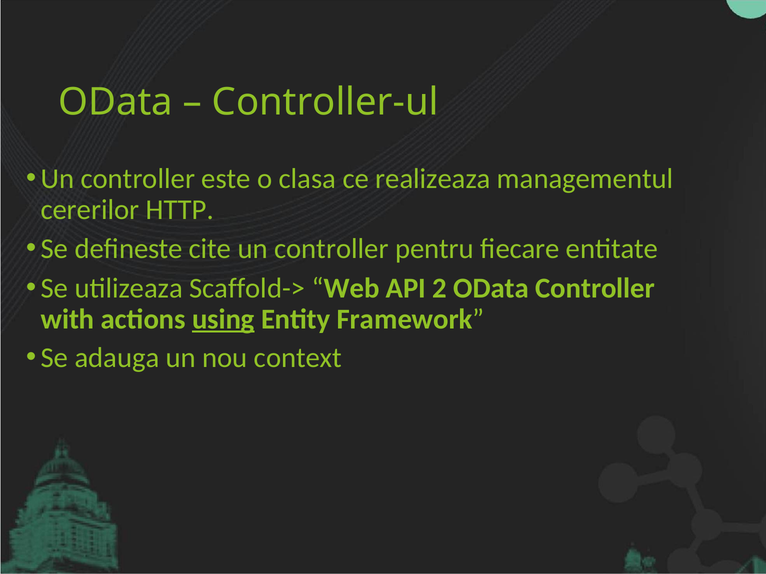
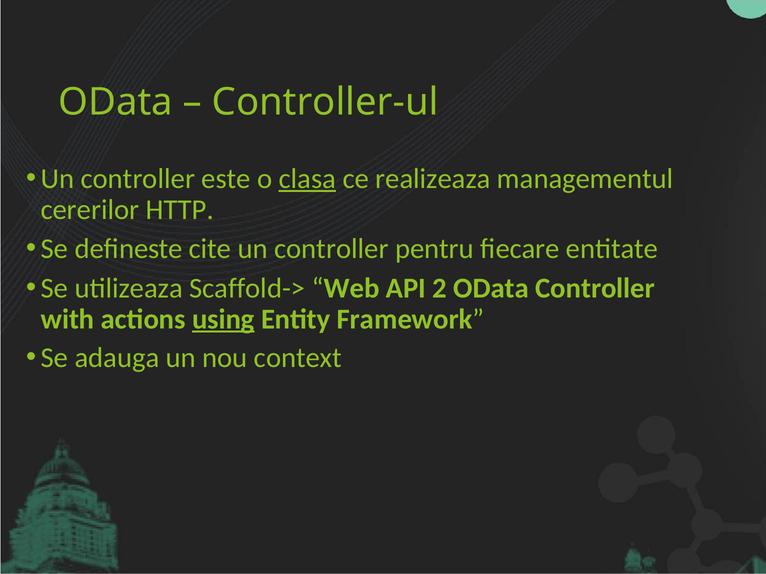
clasa underline: none -> present (307, 179)
